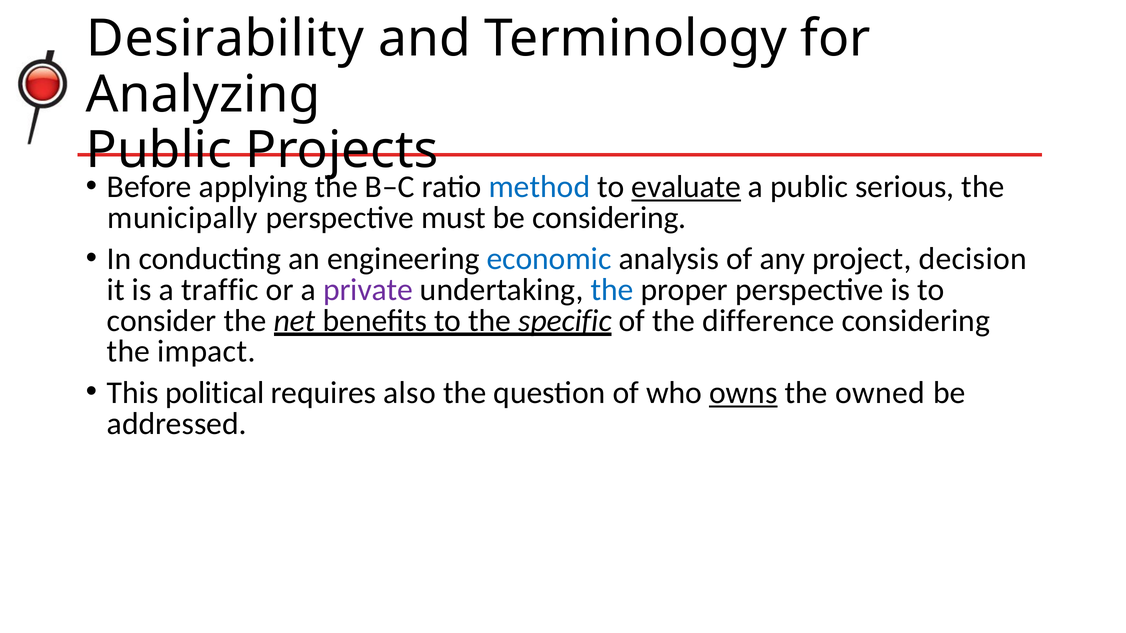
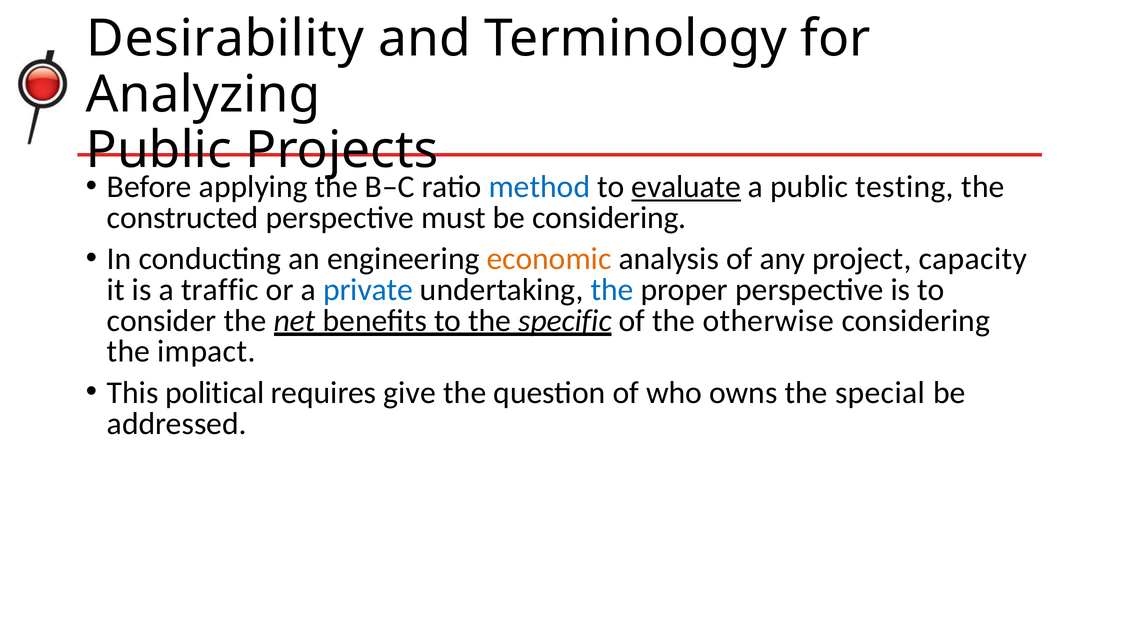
serious: serious -> testing (905, 187)
municipally: municipally -> constructed (183, 218)
economic colour: blue -> orange (549, 259)
decision: decision -> capacity (973, 259)
private colour: purple -> blue (368, 290)
difference: difference -> otherwise (768, 321)
also: also -> give (410, 393)
owns underline: present -> none (743, 393)
owned: owned -> special (880, 393)
